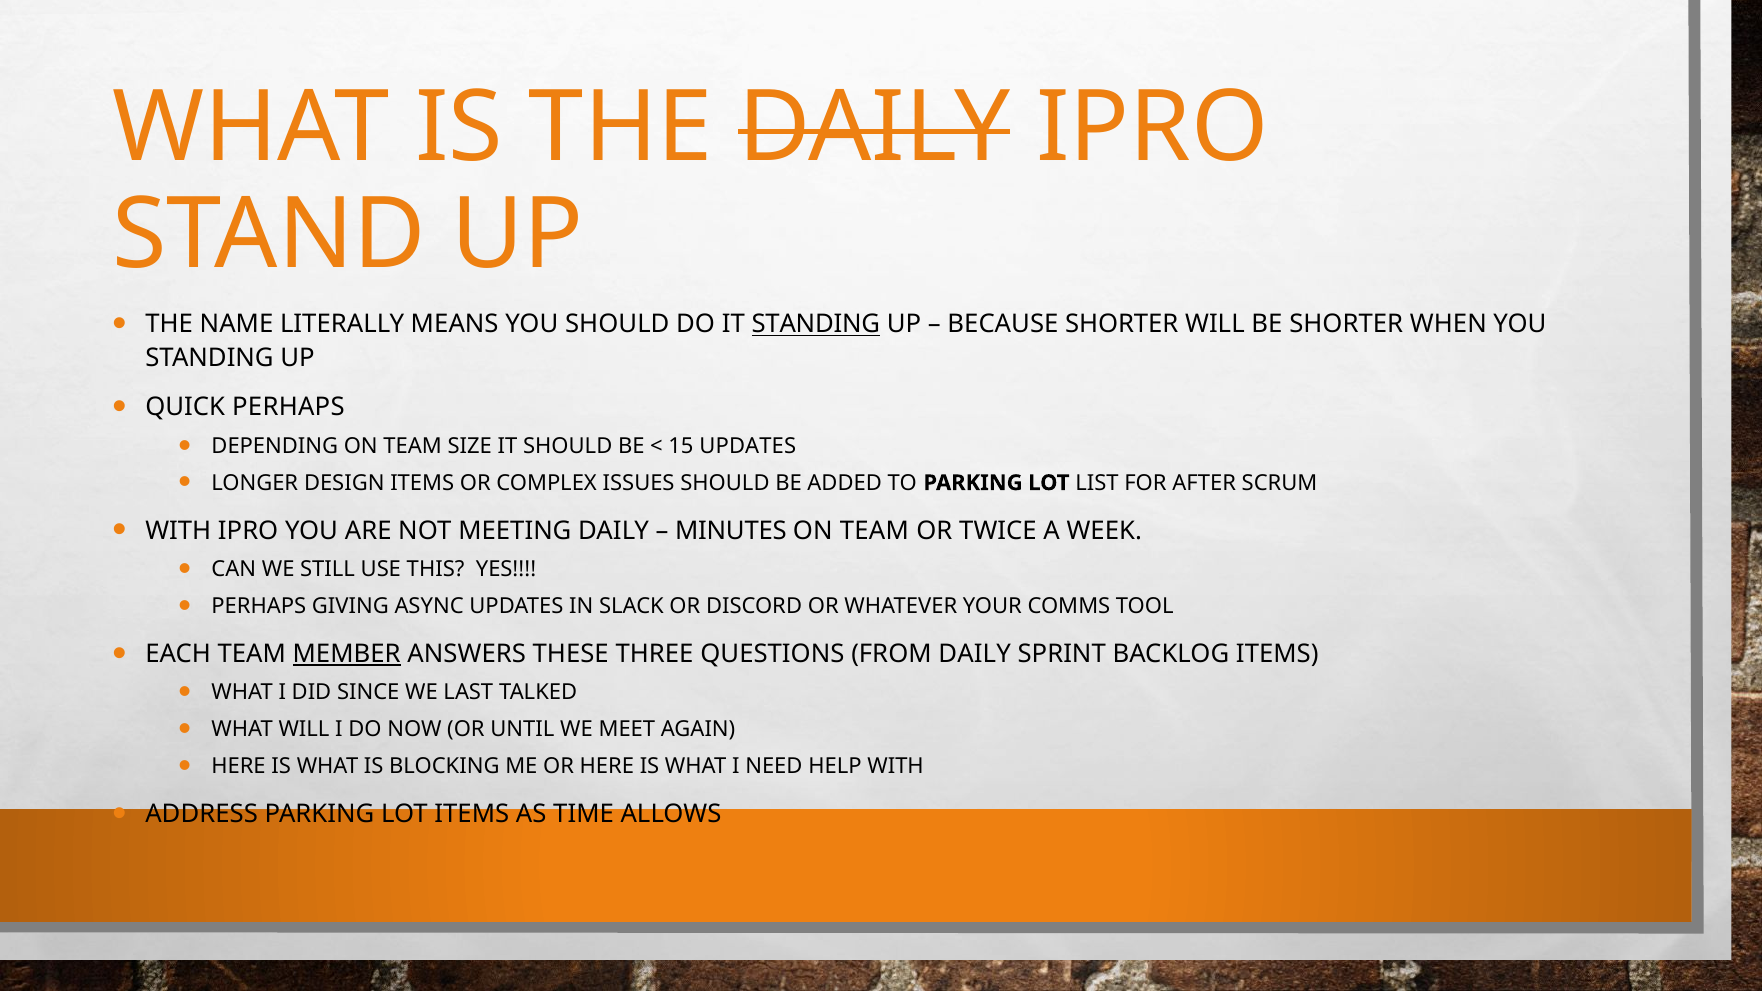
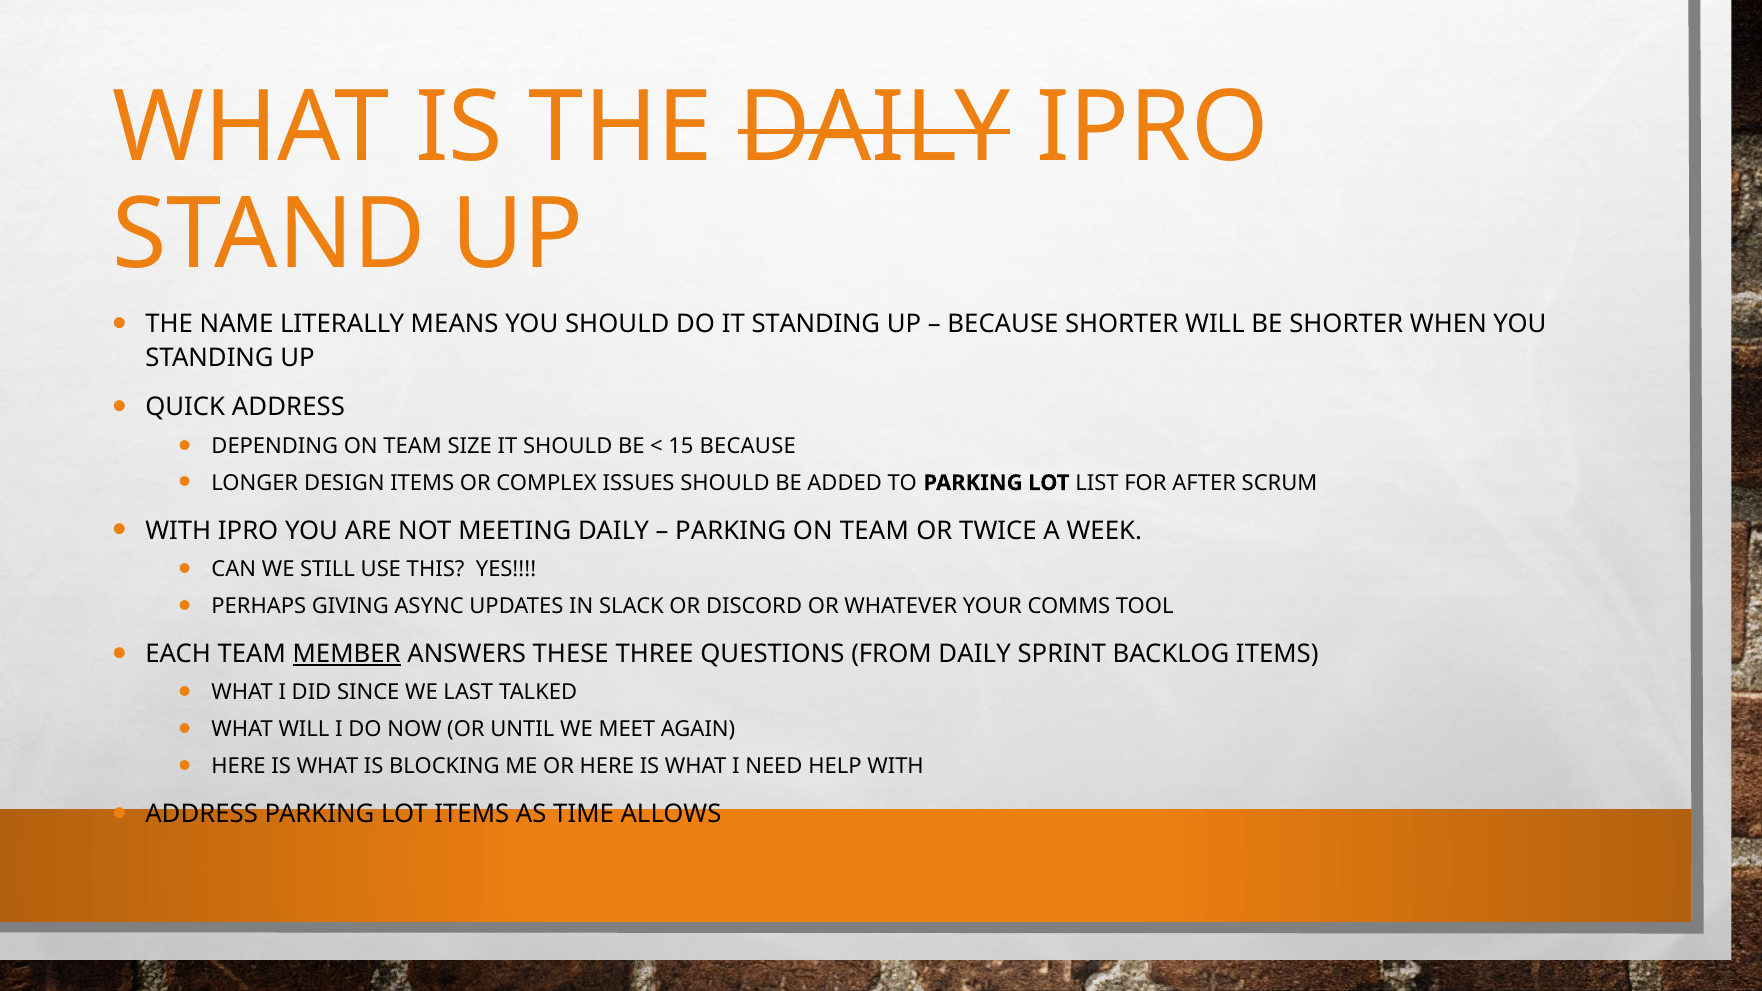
STANDING underline: present -> none (816, 324)
QUICK PERHAPS: PERHAPS -> ADDRESS (288, 408)
15 UPDATES: UPDATES -> BECAUSE (748, 446)
MINUTES: MINUTES -> PARKING (731, 531)
